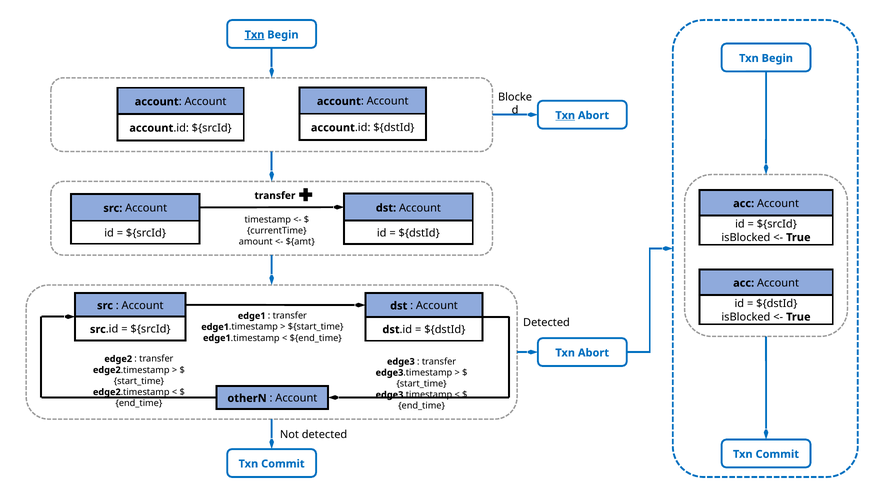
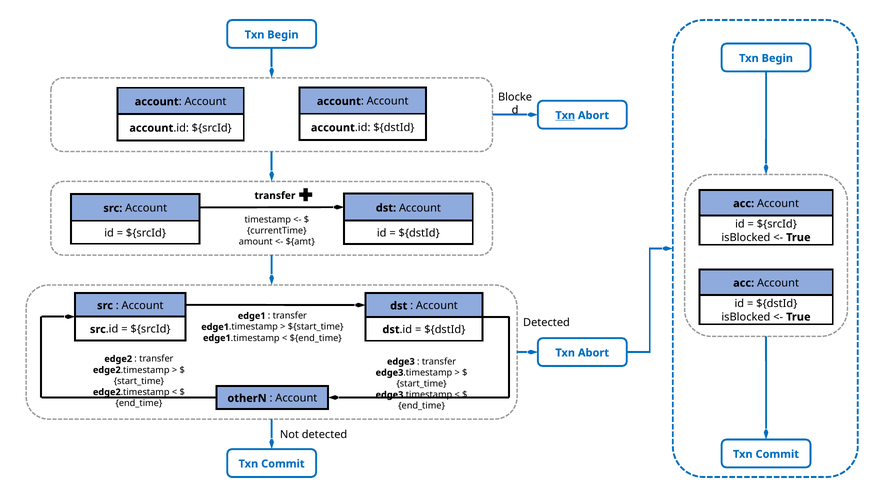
Txn underline: present -> none (255, 35)
